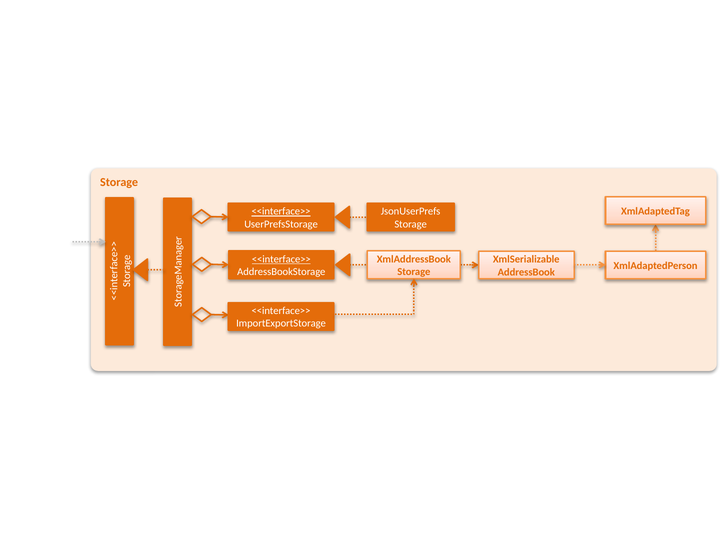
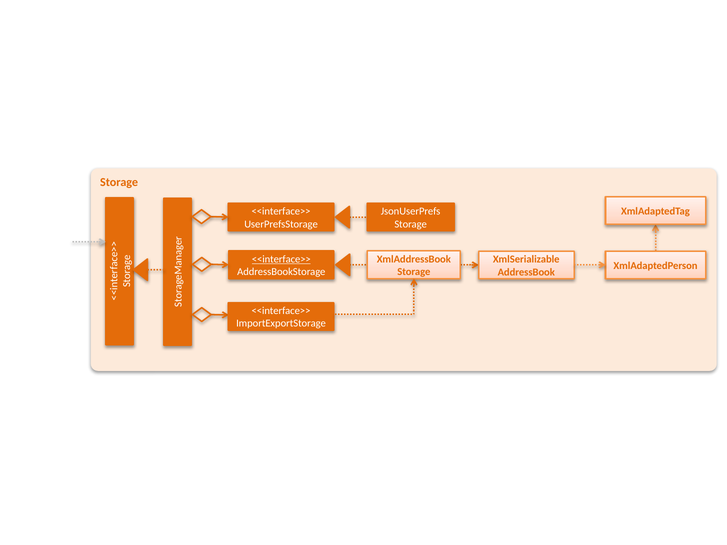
<<interface>> underline: present -> none (281, 212)
